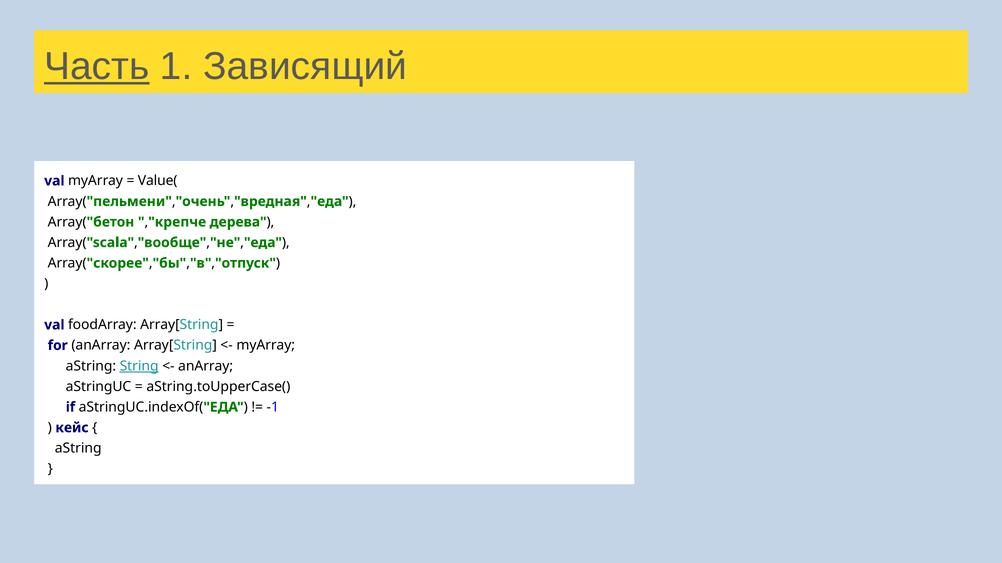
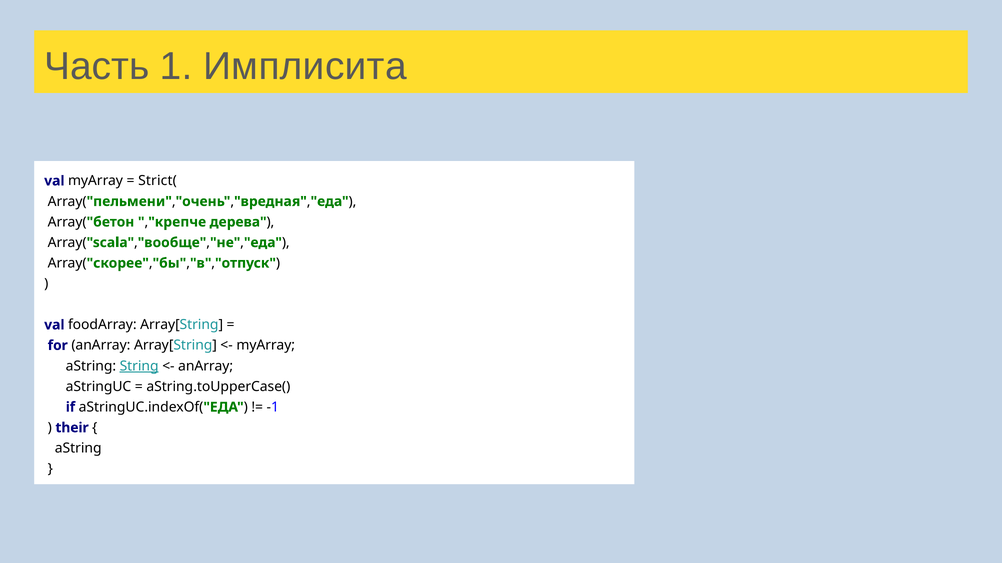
Часть underline: present -> none (97, 66)
Зависящий: Зависящий -> Имплисита (305, 66)
Value(: Value( -> Strict( (158, 181)
кейс: кейс -> their (72, 428)
